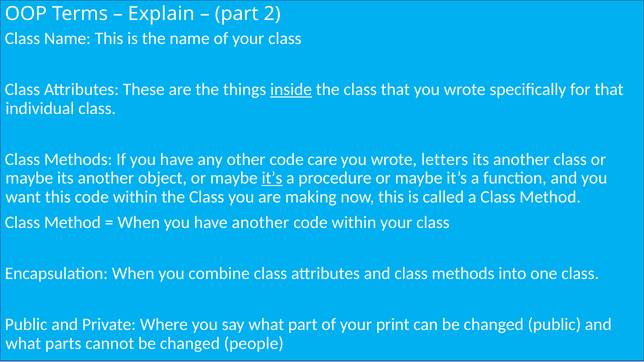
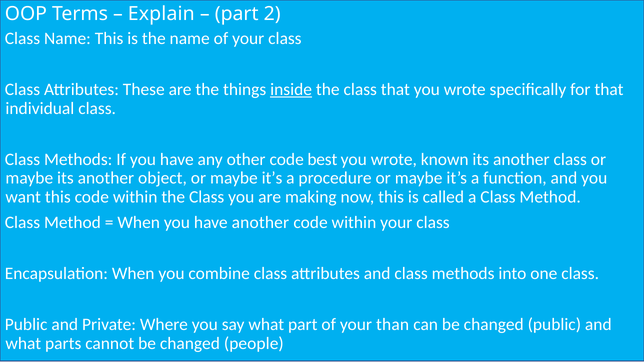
care: care -> best (322, 160)
letters: letters -> known (445, 160)
it’s underline: present -> none (272, 178)
print: print -> than (393, 325)
